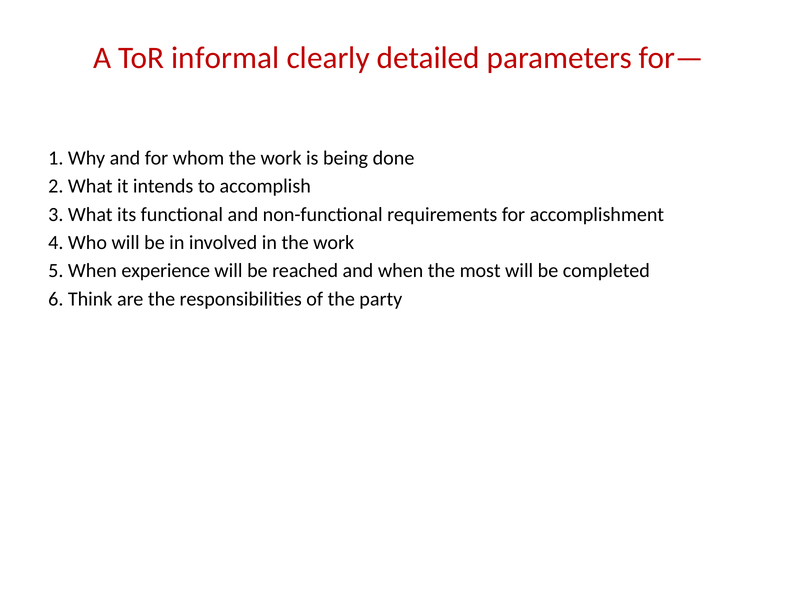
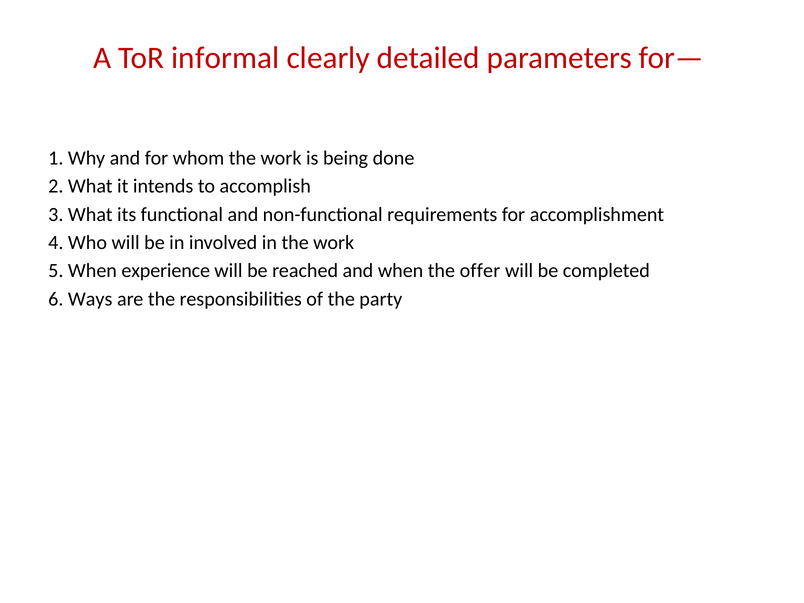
most: most -> offer (480, 271)
Think: Think -> Ways (90, 299)
